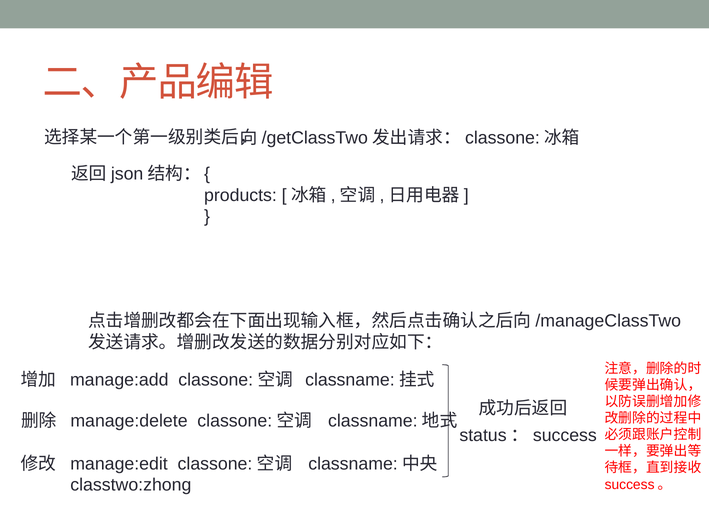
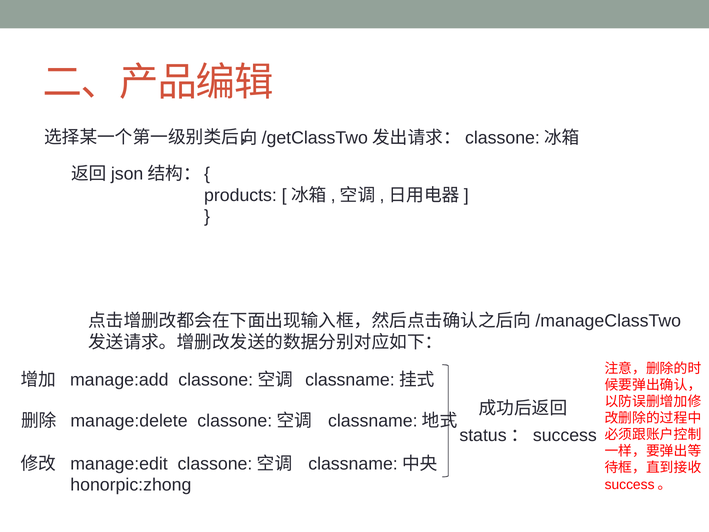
classtwo:zhong: classtwo:zhong -> honorpic:zhong (131, 485)
